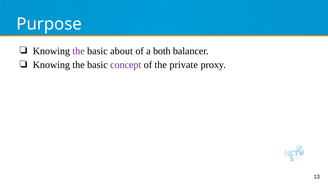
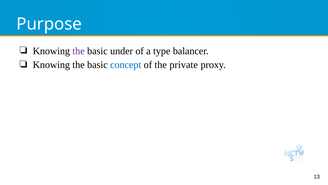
about: about -> under (122, 51)
both: both -> type (162, 51)
concept colour: purple -> blue (126, 65)
